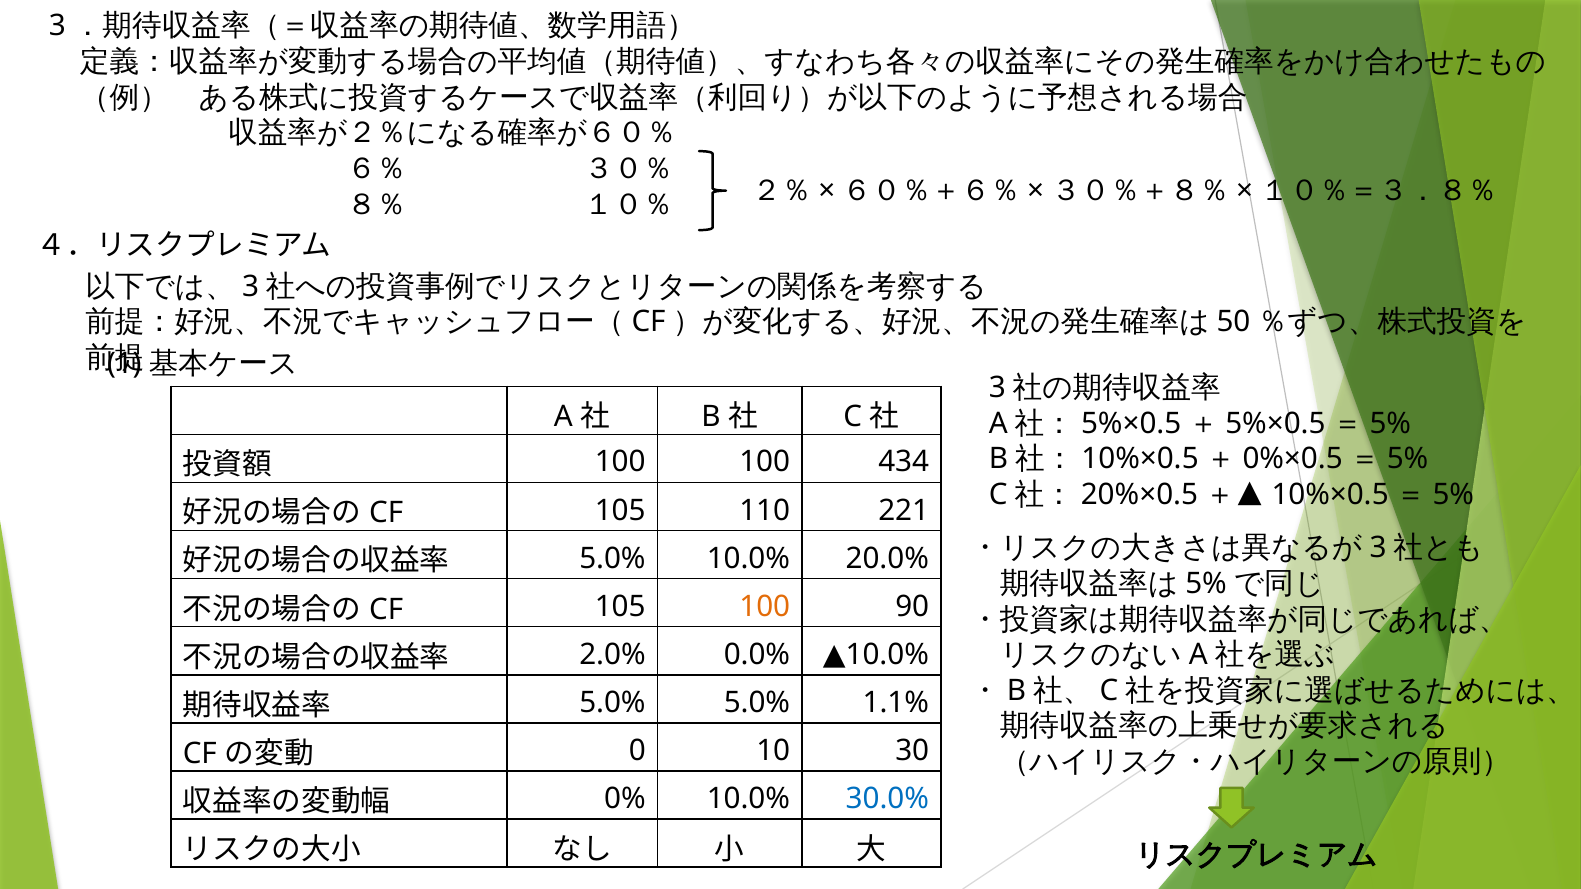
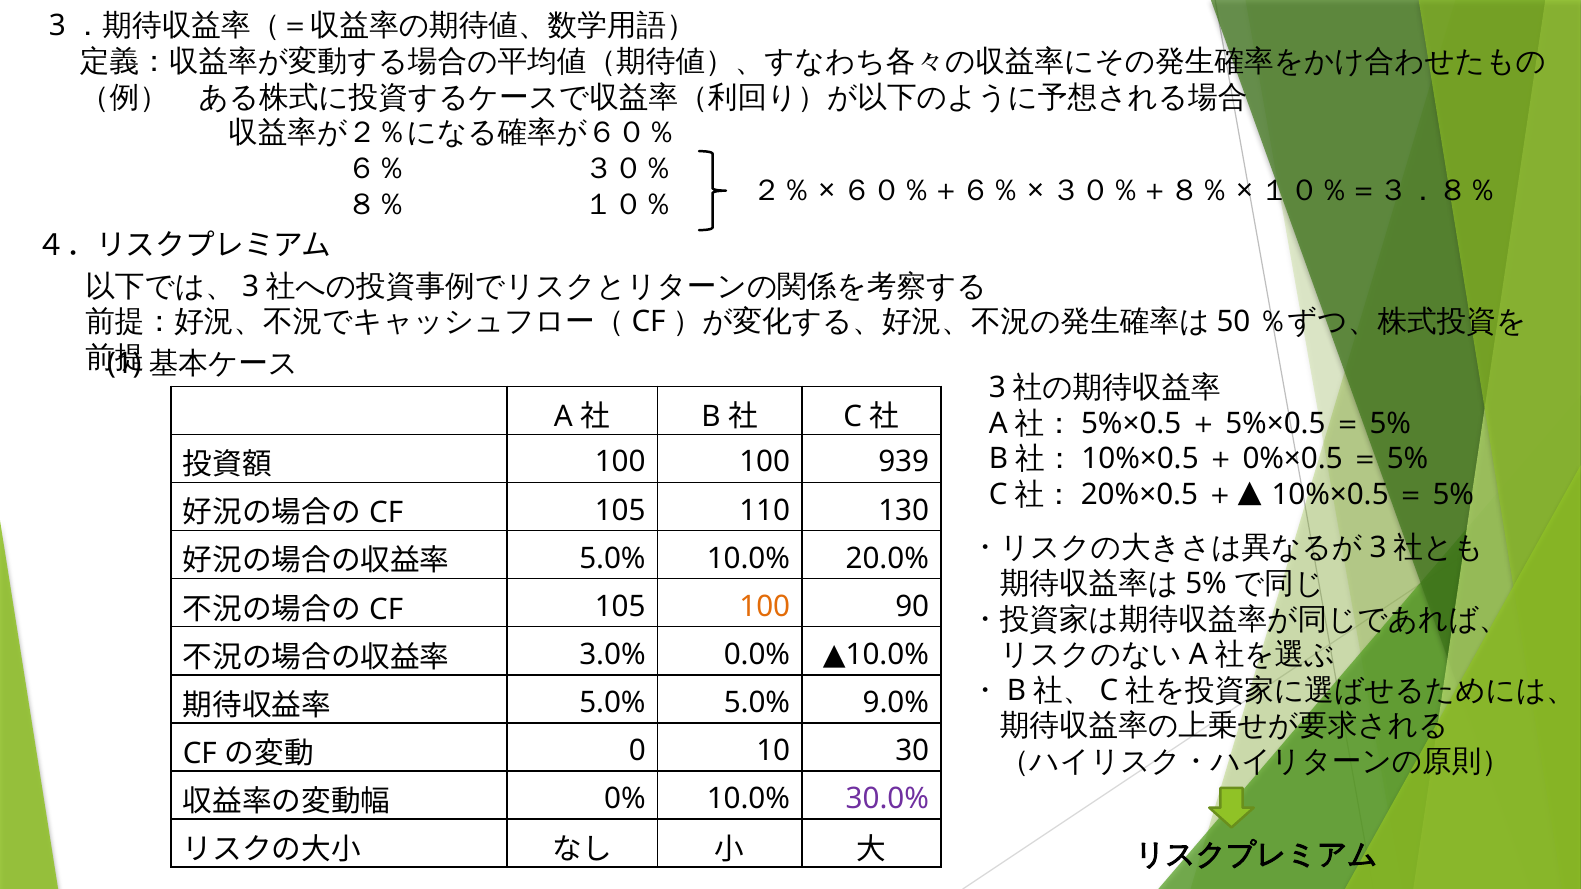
434: 434 -> 939 (904, 462)
221: 221 -> 130 (904, 510)
2.0%: 2.0% -> 3.0% (612, 655)
1.1%: 1.1% -> 9.0% (896, 703)
30.0% colour: blue -> purple (887, 799)
